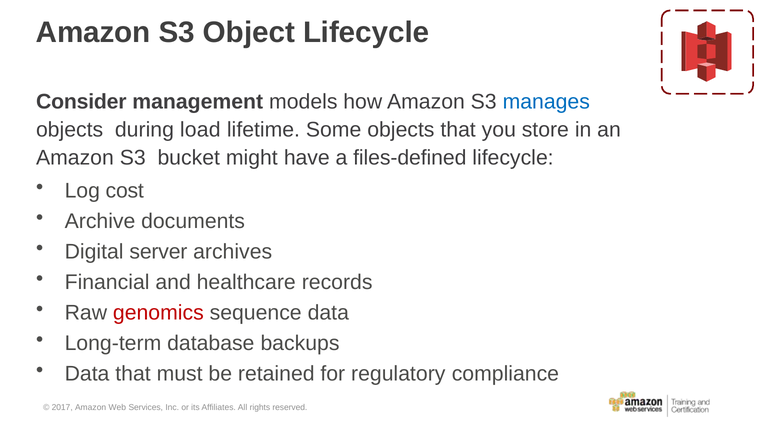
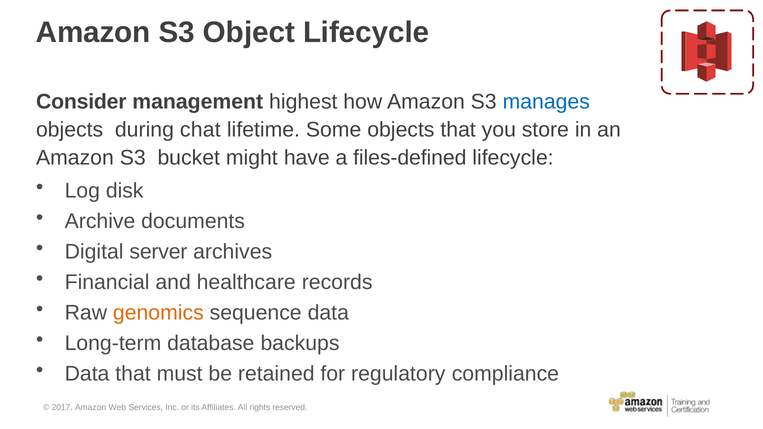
models: models -> highest (303, 102)
load: load -> chat (200, 130)
cost: cost -> disk (125, 191)
genomics colour: red -> orange (158, 313)
